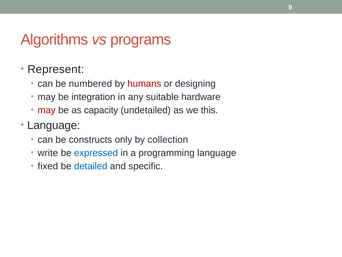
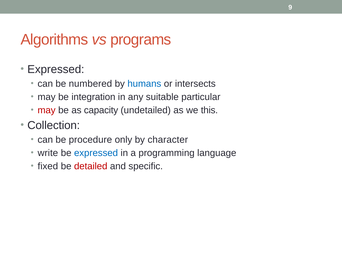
Represent: Represent -> Expressed (56, 69)
humans colour: red -> blue (144, 84)
designing: designing -> intersects (195, 84)
hardware: hardware -> particular (201, 97)
Language: Language -> Collection (54, 125)
constructs: constructs -> procedure (90, 139)
collection: collection -> character (168, 139)
detailed colour: blue -> red (91, 166)
